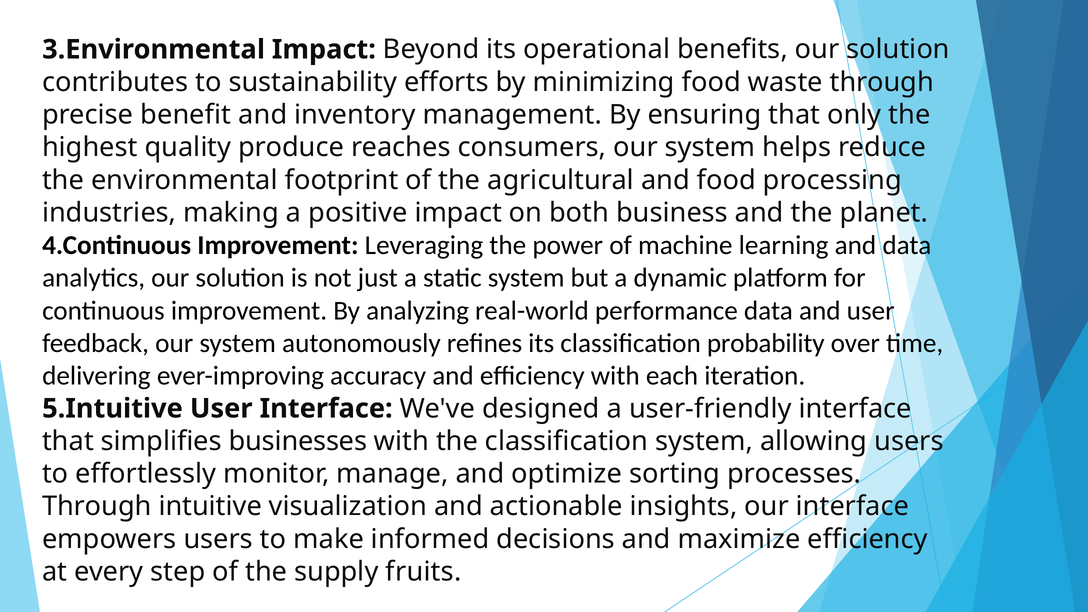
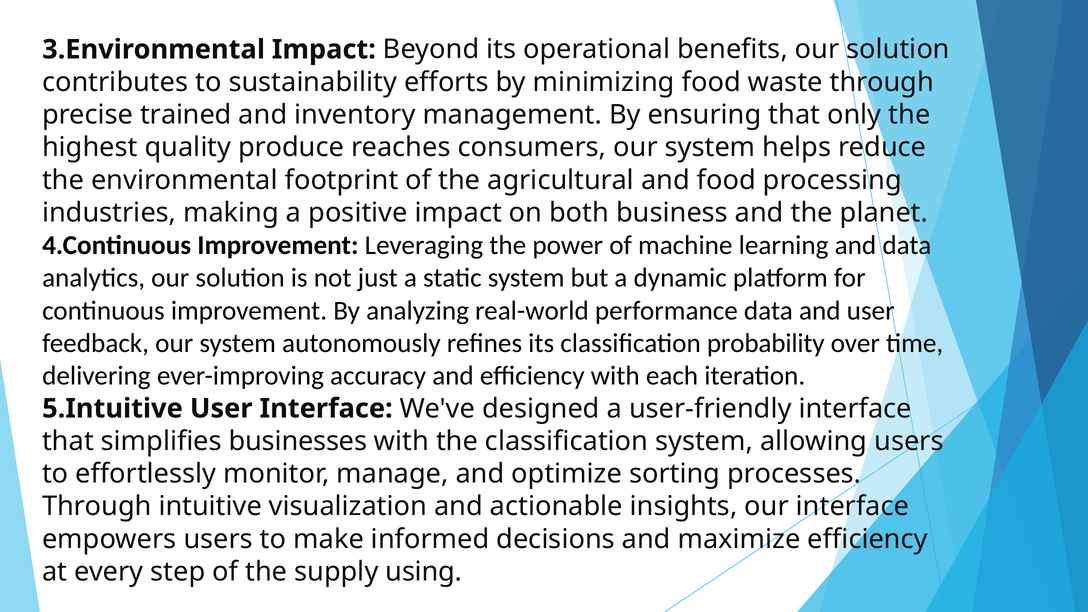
benefit: benefit -> trained (186, 115)
fruits: fruits -> using (424, 572)
